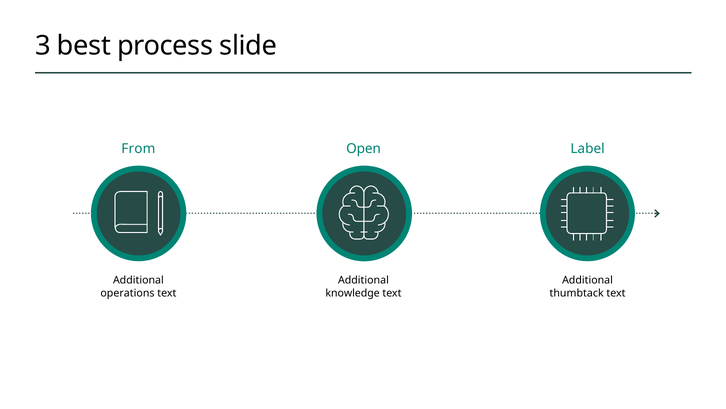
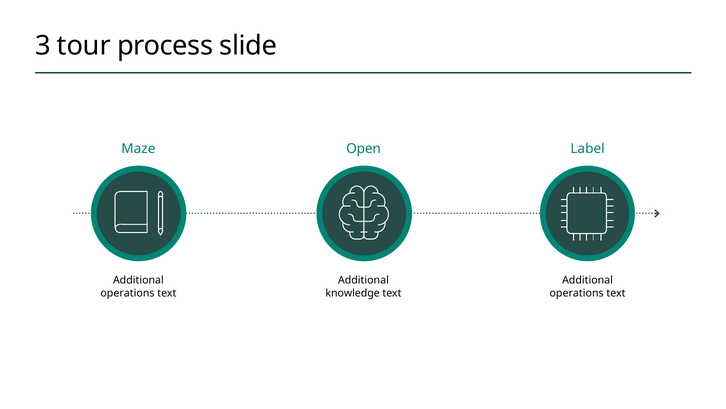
best: best -> tour (84, 46)
From: From -> Maze (138, 148)
thumbtack: thumbtack -> operations (577, 293)
